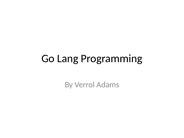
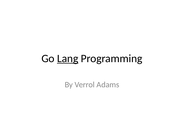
Lang underline: none -> present (68, 58)
